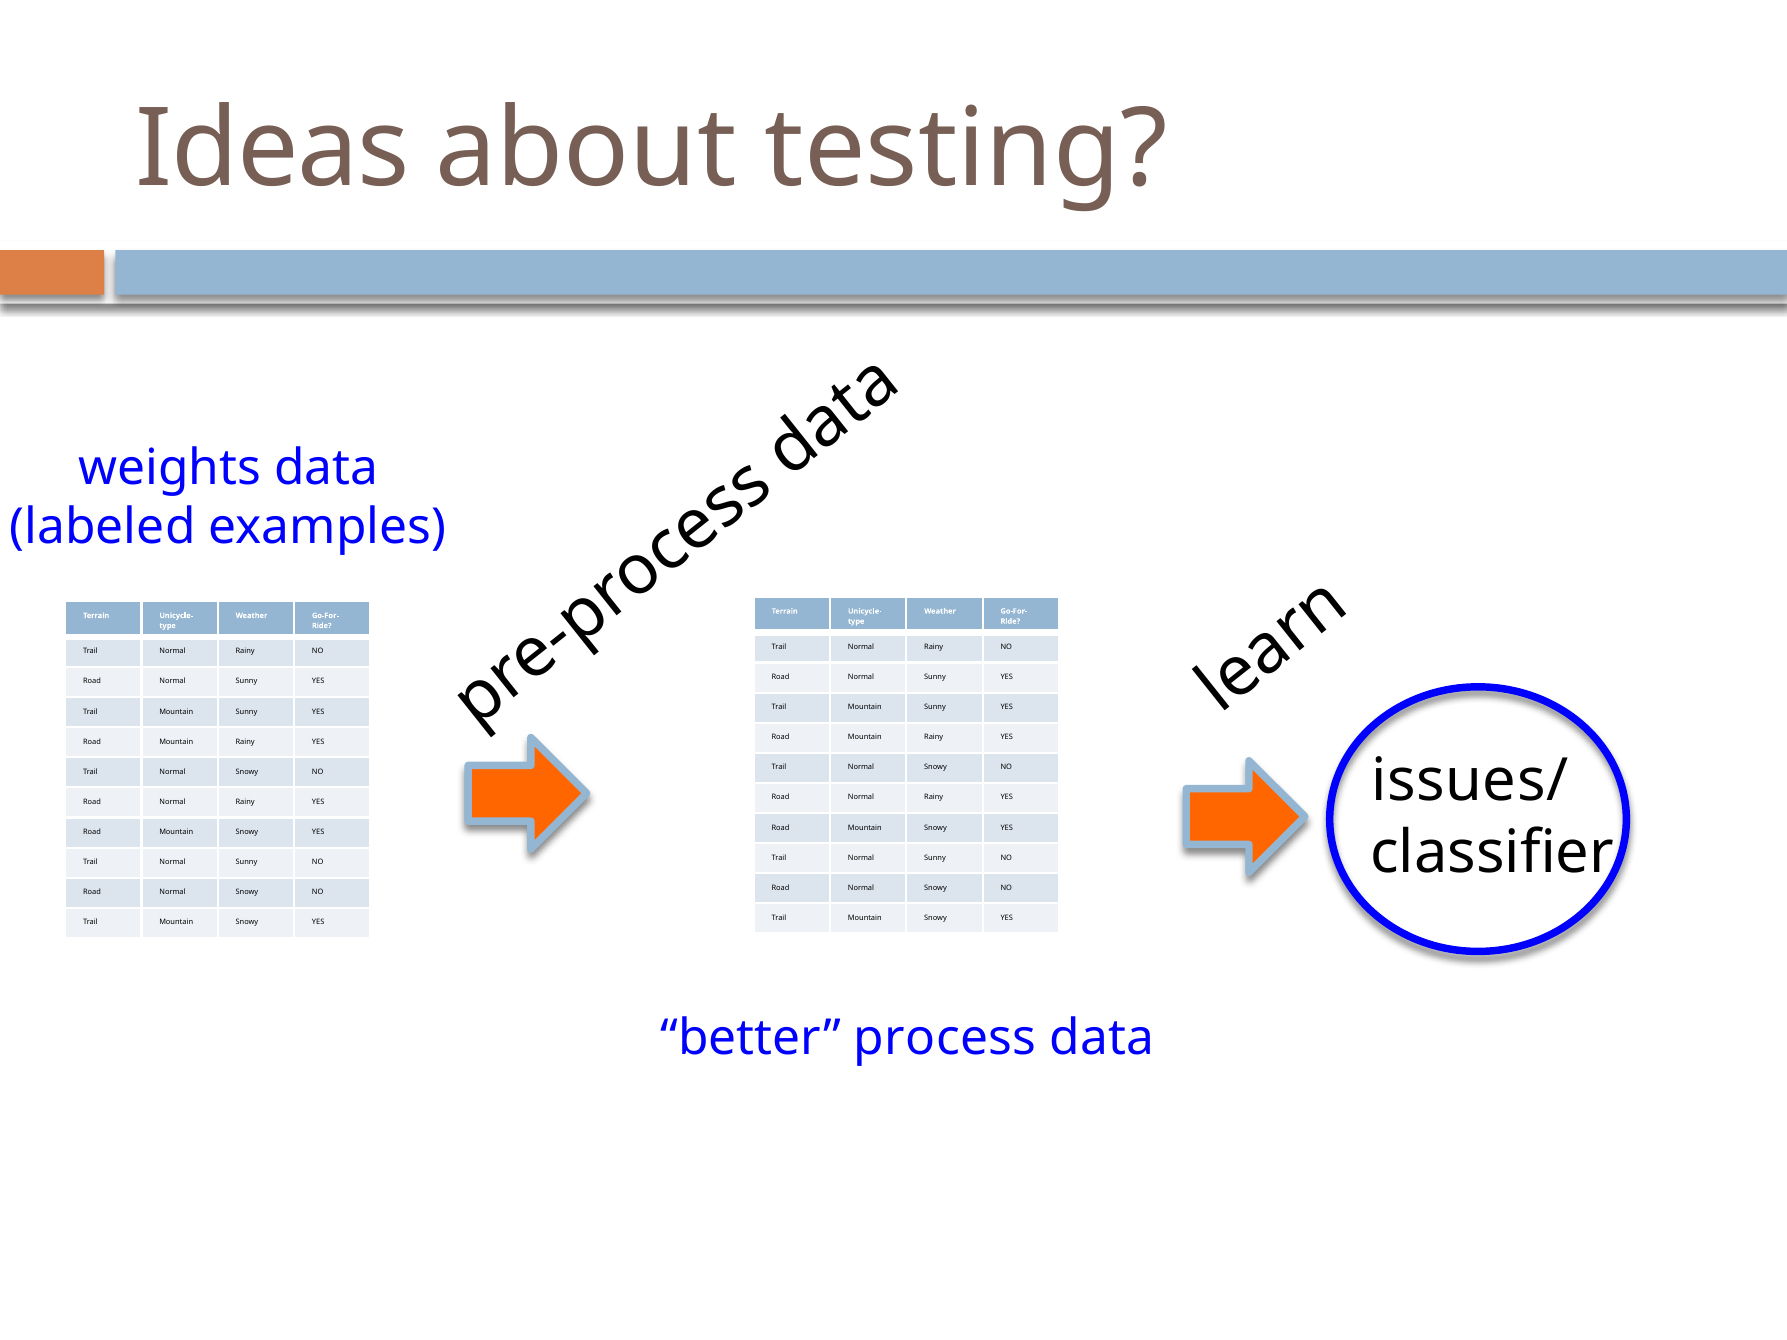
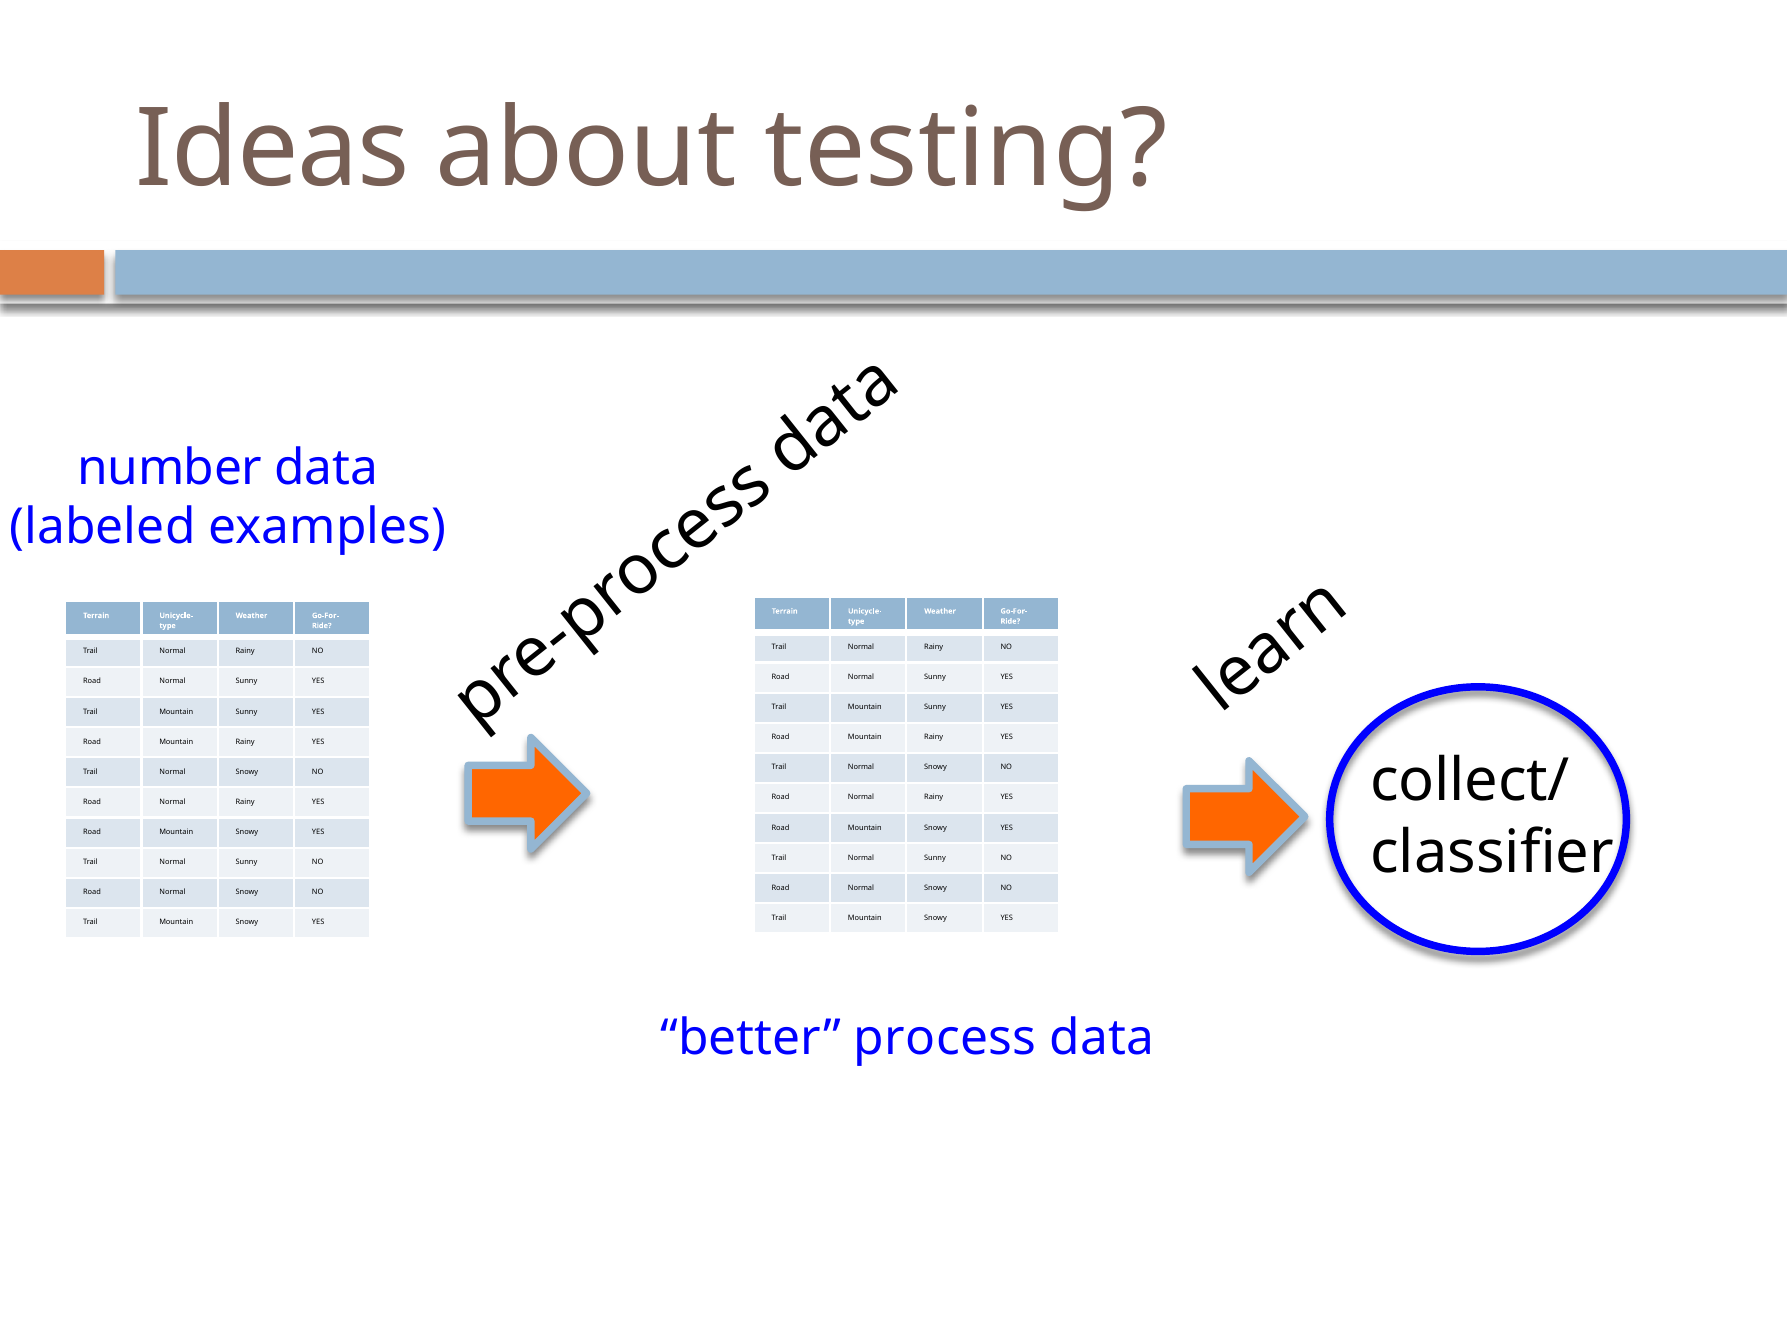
weights: weights -> number (170, 468)
issues/: issues/ -> collect/ (1470, 781)
